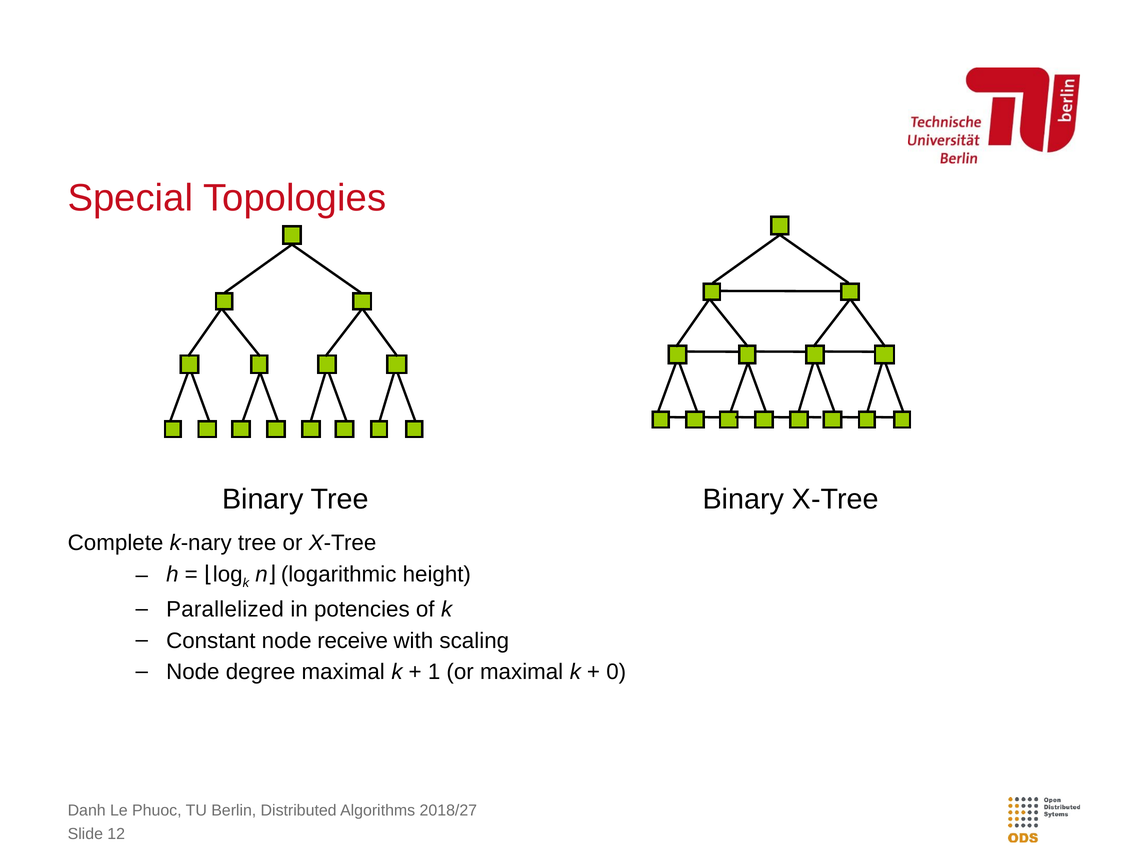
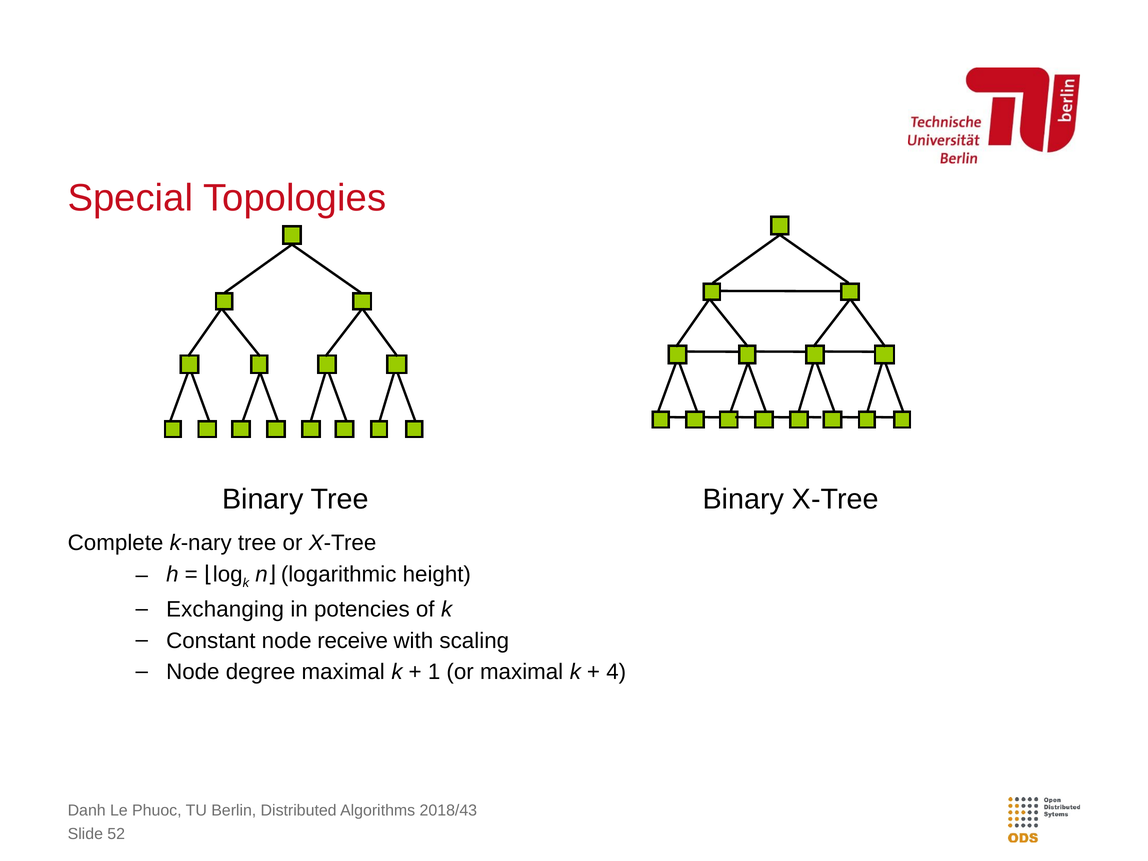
Parallelized: Parallelized -> Exchanging (225, 609)
0: 0 -> 4 (616, 672)
2018/27: 2018/27 -> 2018/43 (448, 811)
12: 12 -> 52 (116, 834)
